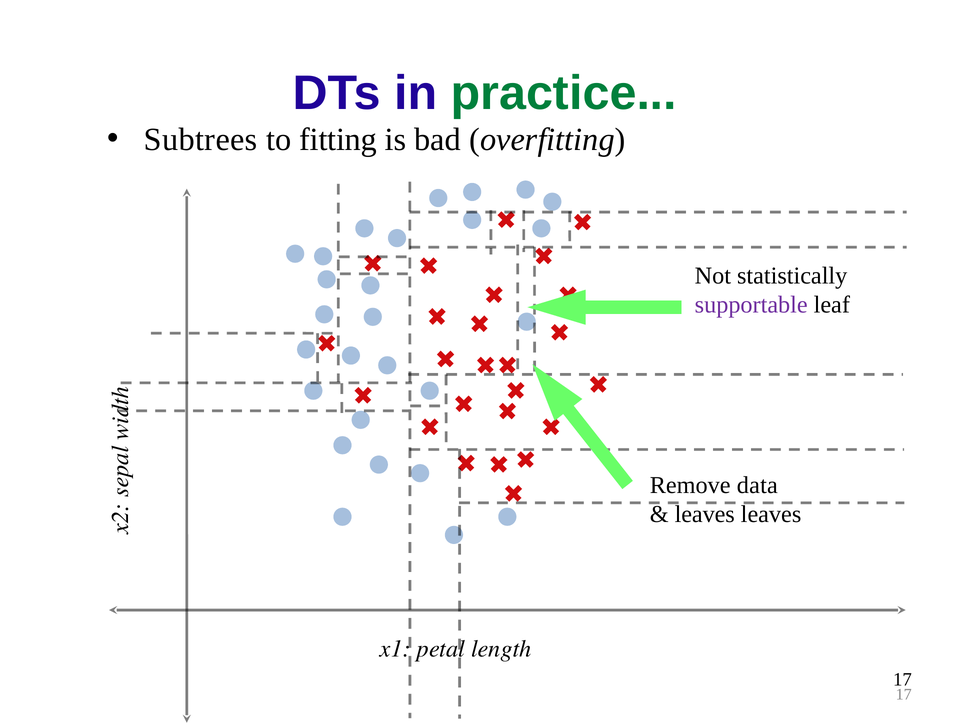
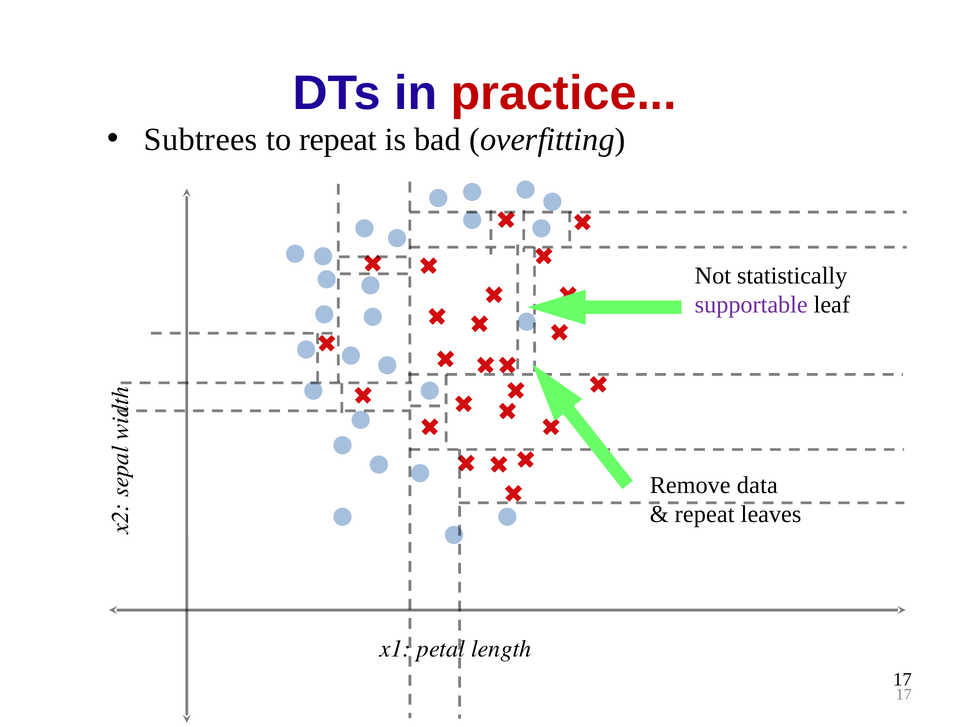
practice colour: green -> red (564, 93)
to fitting: fitting -> repeat (338, 140)
leaves: leaves -> repeat (705, 514)
